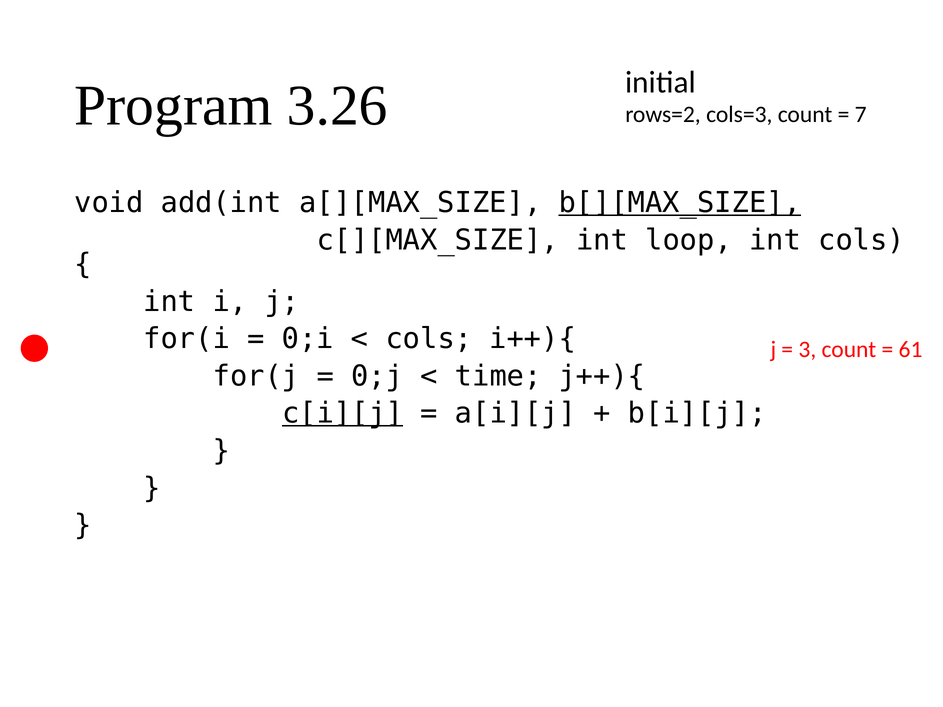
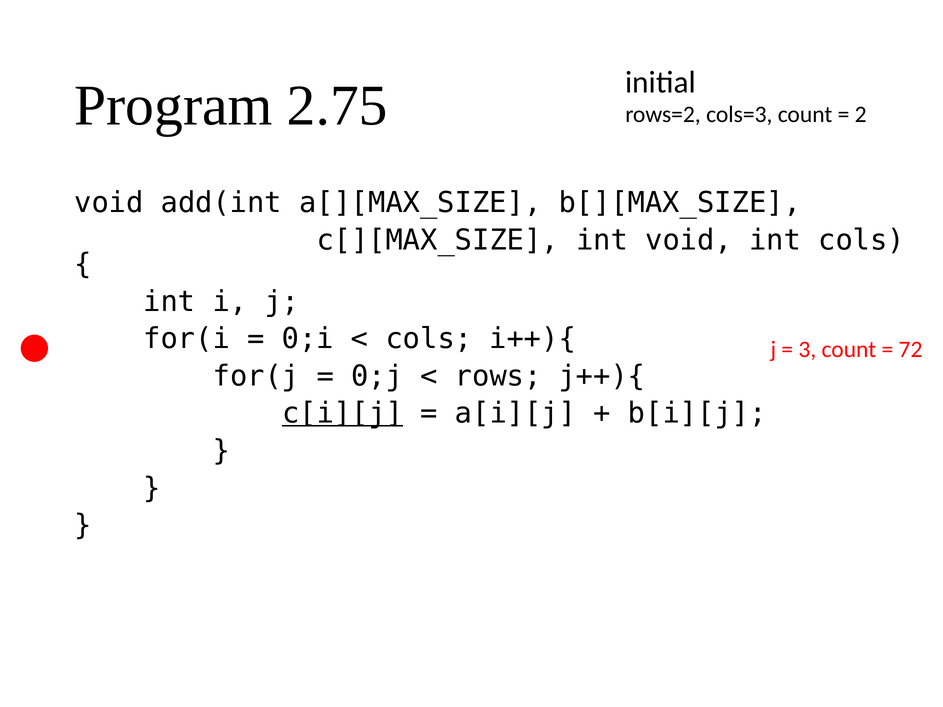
3.26: 3.26 -> 2.75 (337, 106)
7: 7 -> 2 (861, 115)
b[][MAX_SIZE underline: present -> none (680, 203)
int loop: loop -> void (689, 240)
61: 61 -> 72 (911, 350)
time: time -> rows (498, 376)
